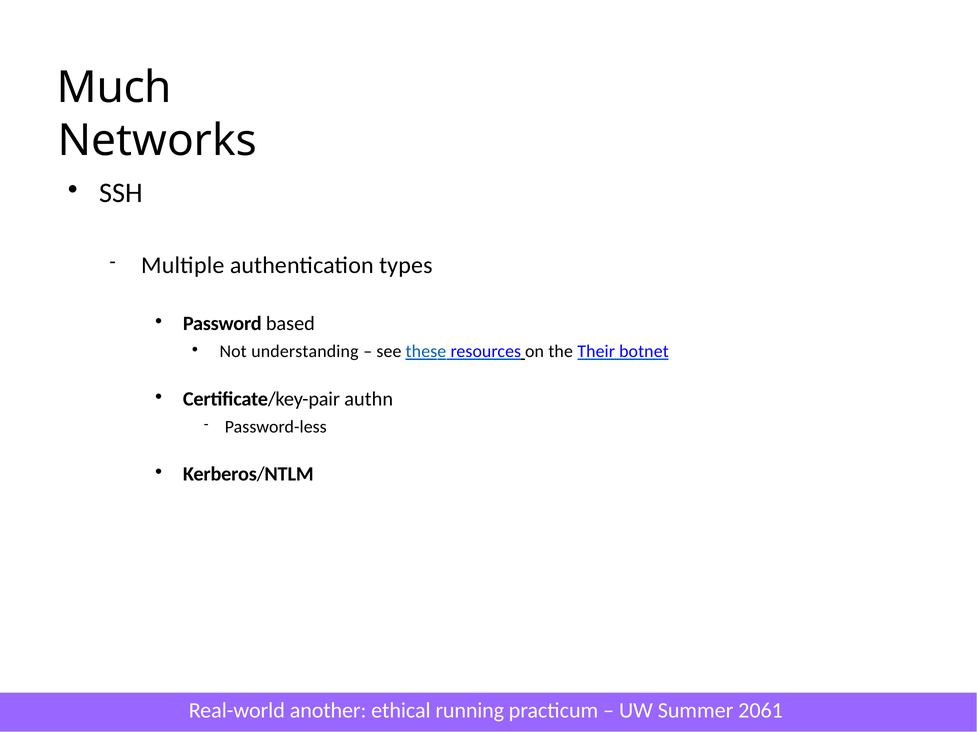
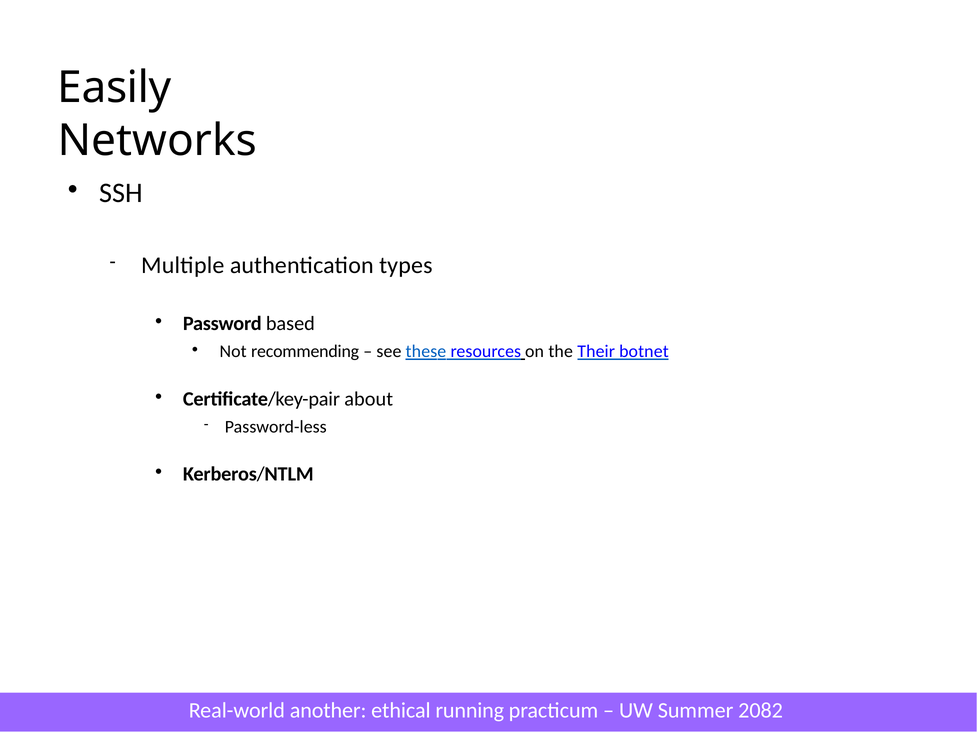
Much: Much -> Easily (114, 88)
understanding: understanding -> recommending (305, 352)
authn: authn -> about (369, 399)
2061: 2061 -> 2082 (761, 711)
